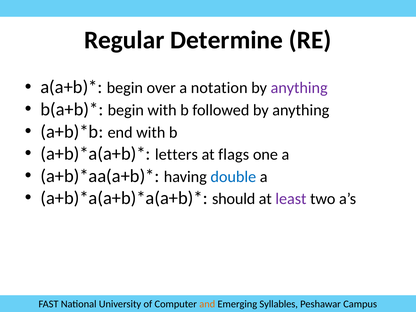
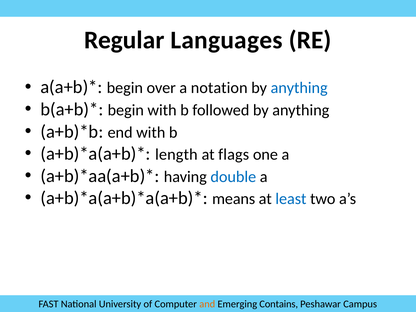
Determine: Determine -> Languages (226, 40)
anything colour: purple -> blue (299, 88)
letters: letters -> length (176, 155)
should: should -> means (234, 199)
least colour: purple -> blue (291, 199)
Syllables: Syllables -> Contains (279, 304)
